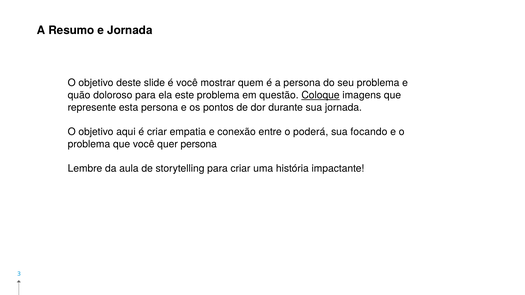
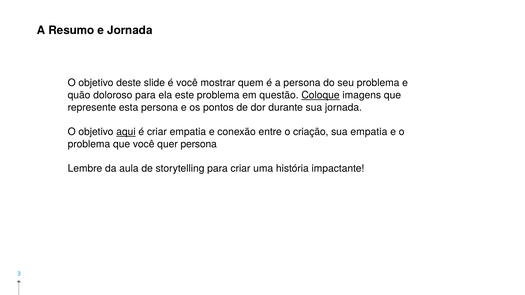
aqui underline: none -> present (126, 132)
poderá: poderá -> criação (311, 132)
sua focando: focando -> empatia (369, 132)
